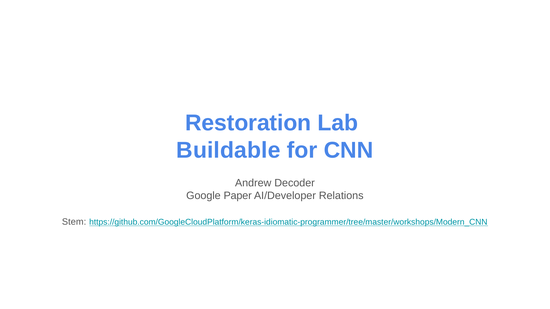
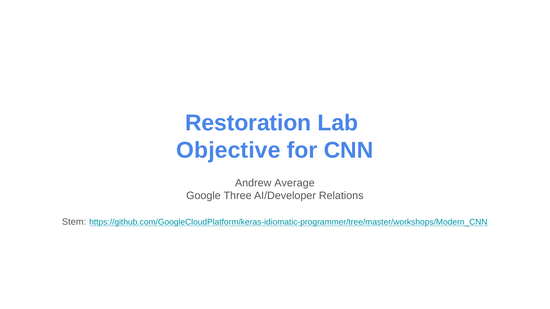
Buildable: Buildable -> Objective (228, 151)
Decoder: Decoder -> Average (295, 183)
Paper: Paper -> Three (238, 196)
